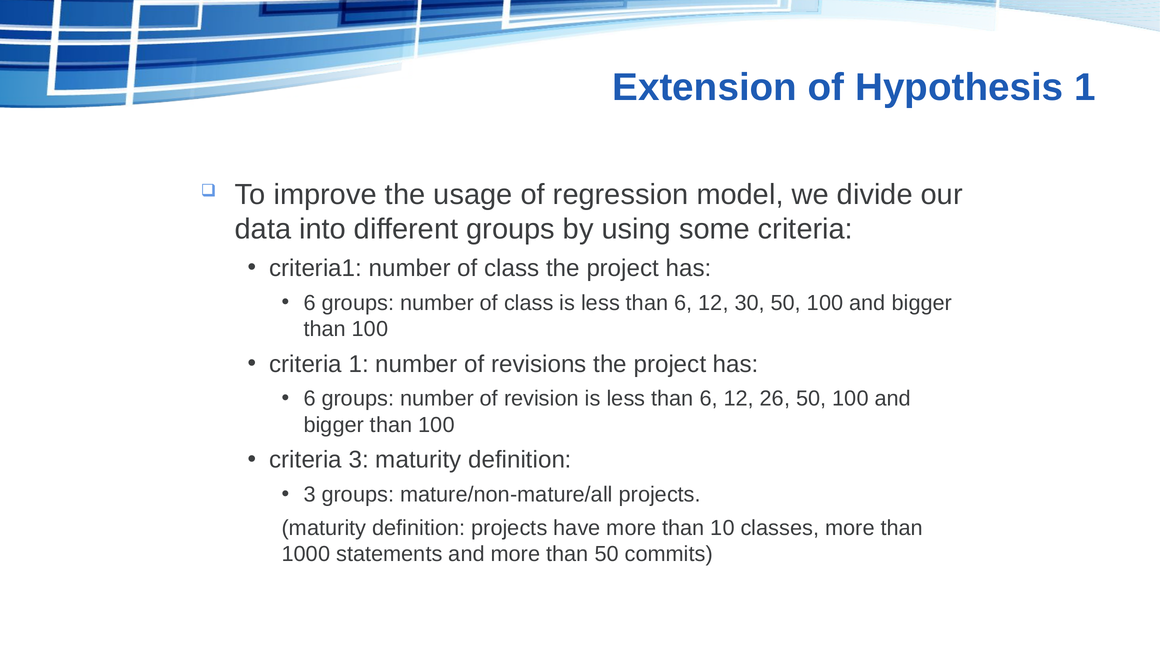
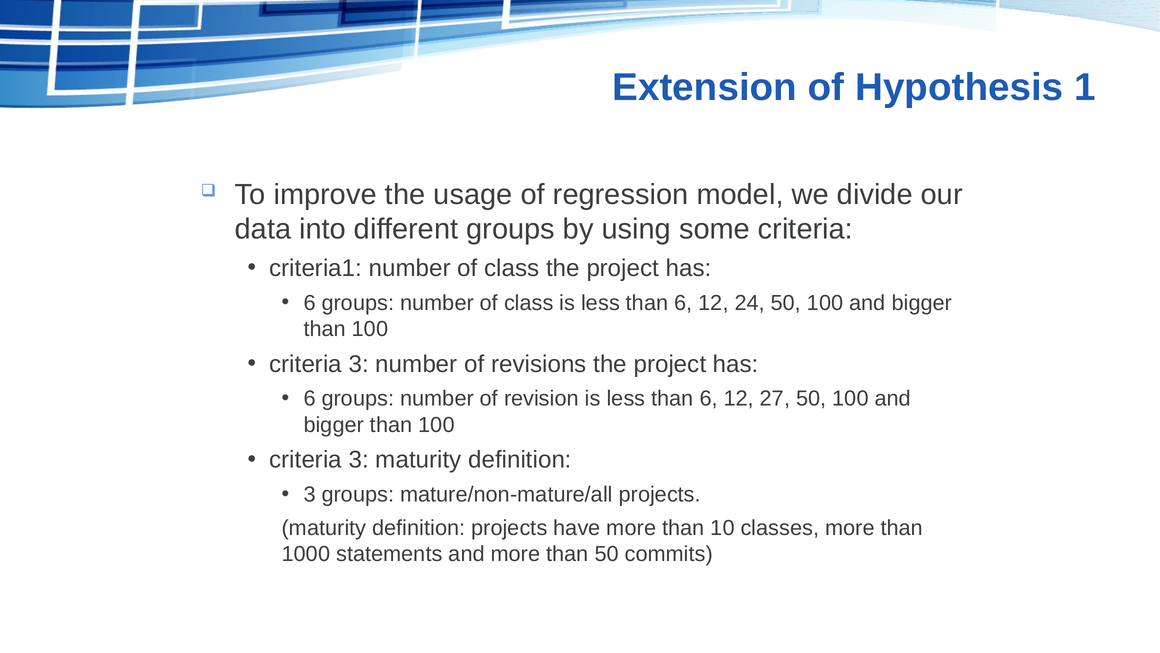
30: 30 -> 24 (750, 303)
1: 1 -> 3 (359, 364)
26: 26 -> 27 (775, 398)
